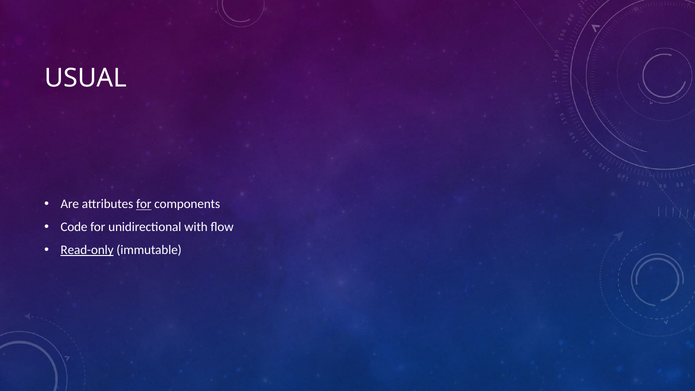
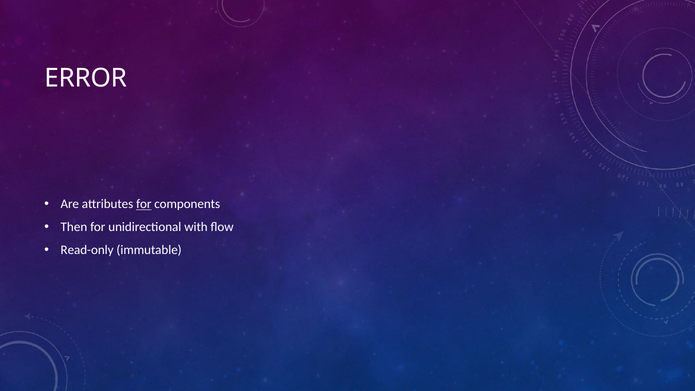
USUAL: USUAL -> ERROR (86, 78)
Code: Code -> Then (74, 227)
Read-only underline: present -> none (87, 250)
